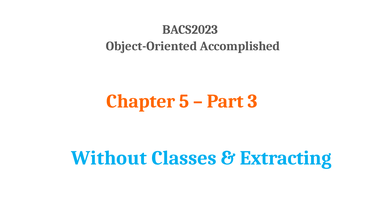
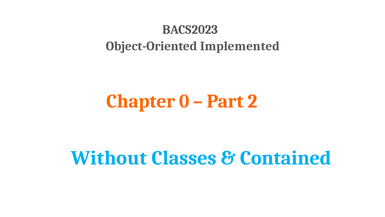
Accomplished: Accomplished -> Implemented (240, 46)
5: 5 -> 0 (184, 101)
3: 3 -> 2 (252, 101)
Extracting: Extracting -> Contained (286, 158)
